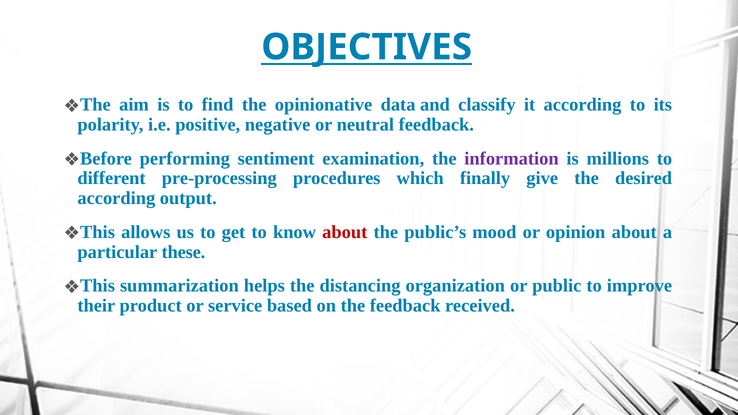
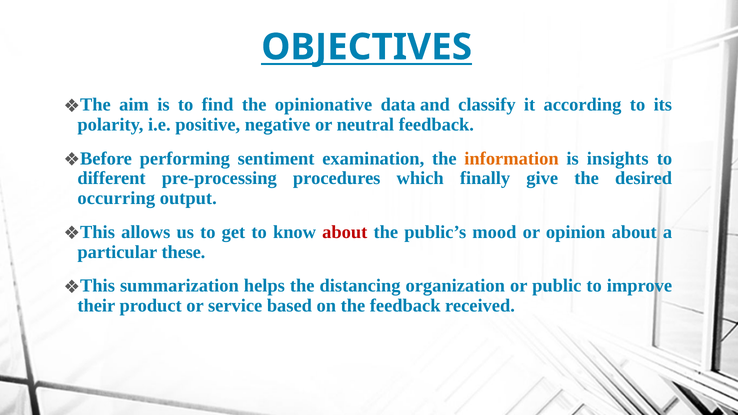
information colour: purple -> orange (512, 159)
millions: millions -> insights (618, 159)
according: according -> occurring (116, 198)
